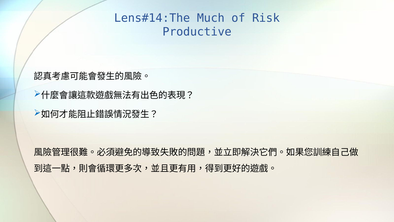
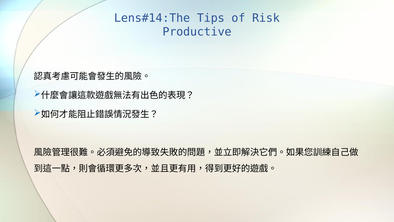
Much: Much -> Tips (211, 18)
